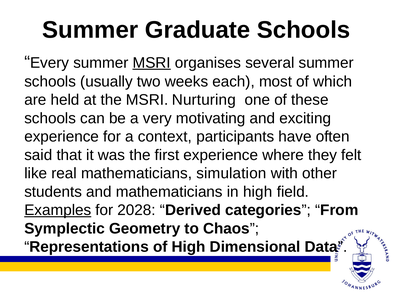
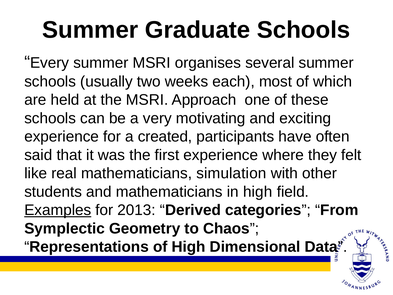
MSRI underline: present -> none (152, 63)
Nurturing: Nurturing -> Approach (204, 100)
context: context -> created (165, 137)
2028: 2028 -> 2013 (137, 210)
